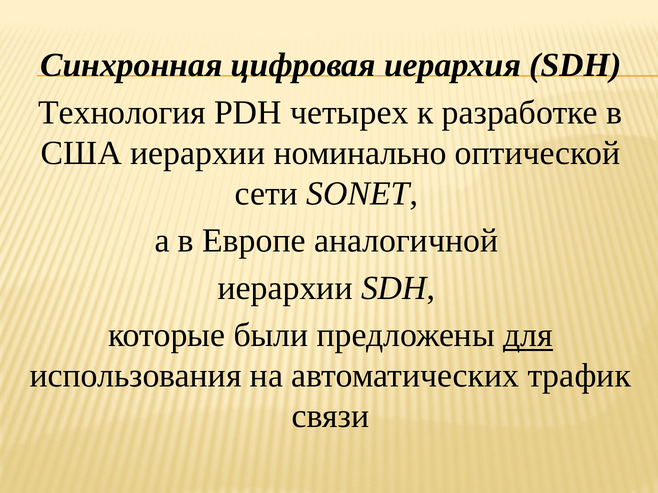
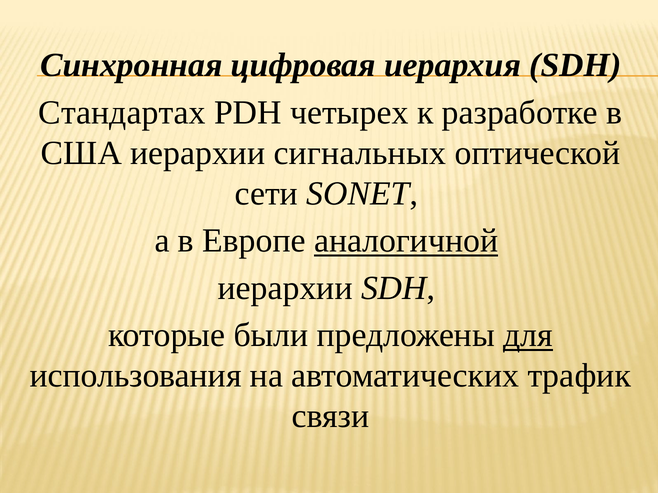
Технология: Технология -> Стандартах (122, 113)
номинально: номинально -> сигнальных (360, 153)
аналогичной underline: none -> present (406, 241)
